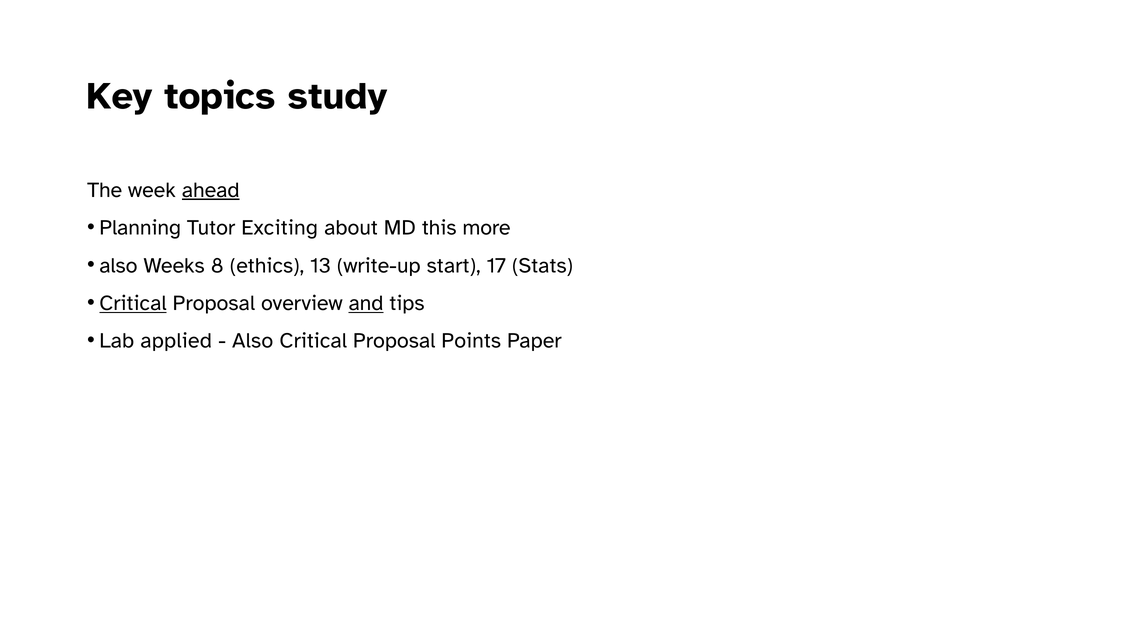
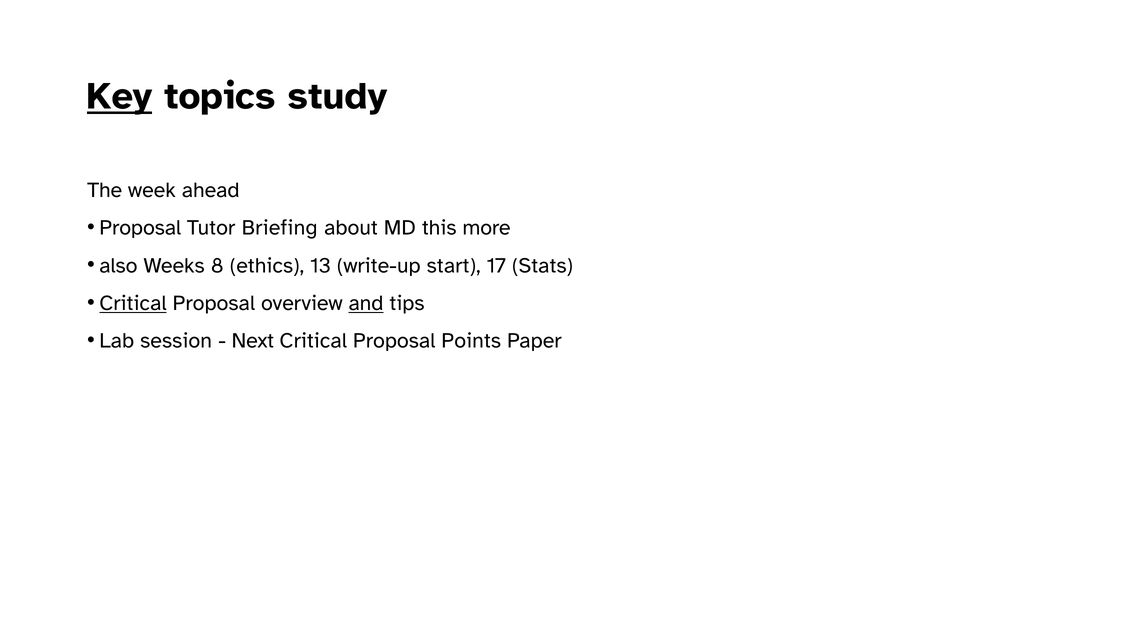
Key underline: none -> present (120, 96)
ahead underline: present -> none (211, 190)
Planning: Planning -> Proposal (140, 228)
Exciting: Exciting -> Briefing (280, 228)
applied: applied -> session (176, 341)
Also: Also -> Next (253, 341)
